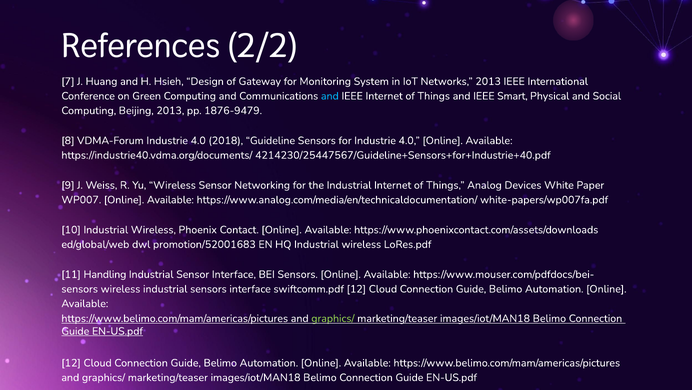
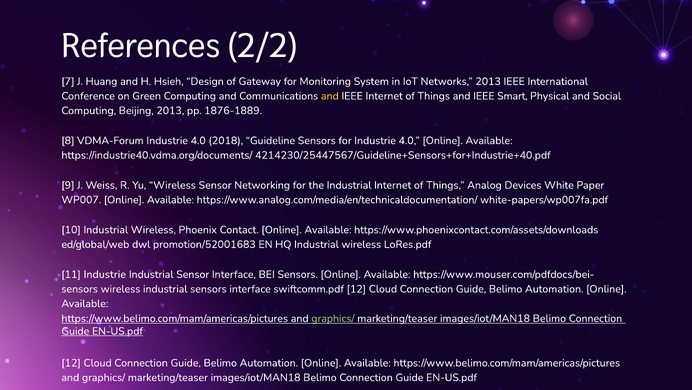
and colour: light blue -> yellow (330, 96)
1876-9479: 1876-9479 -> 1876-1889 (233, 110)
11 Handling: Handling -> Industrie (105, 274)
